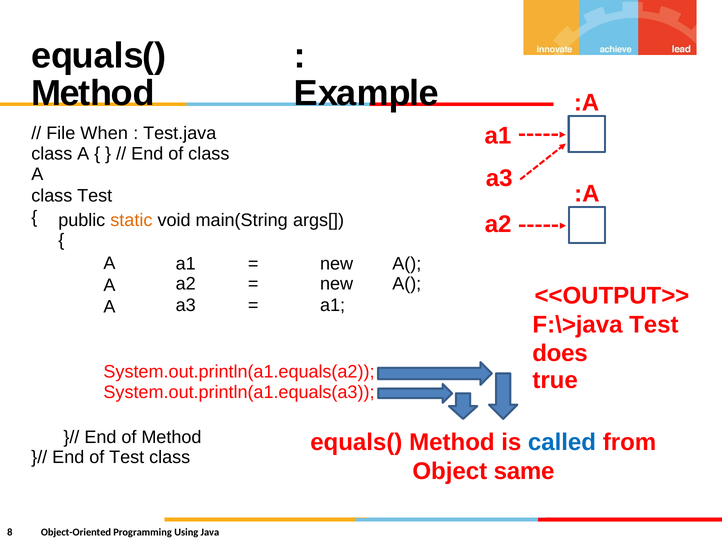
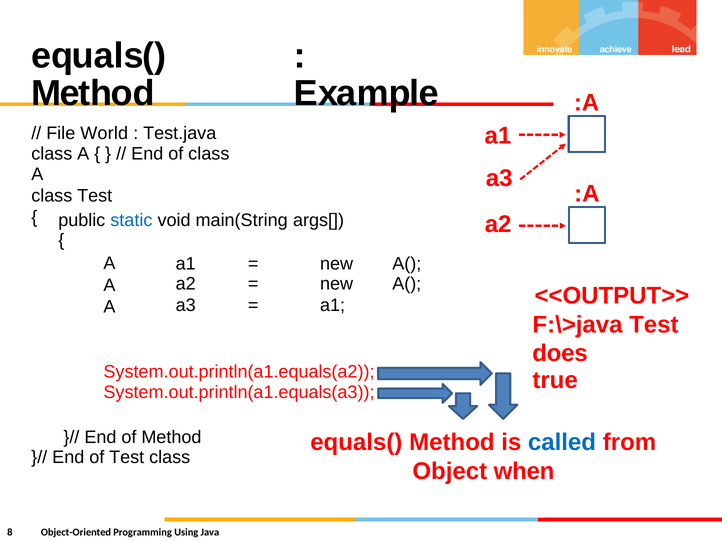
When: When -> World (104, 133)
static colour: orange -> blue (131, 220)
same: same -> when (524, 471)
